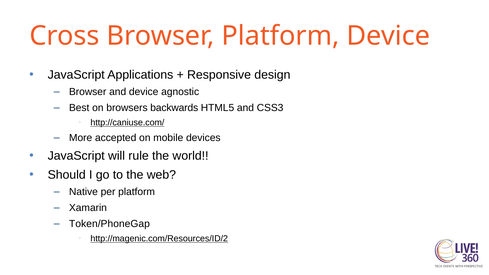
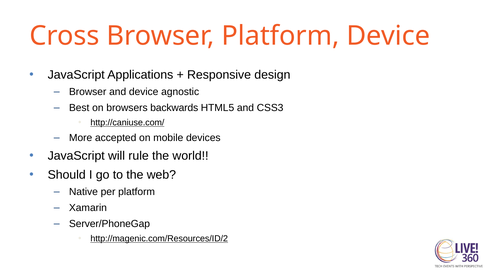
Token/PhoneGap: Token/PhoneGap -> Server/PhoneGap (110, 224)
